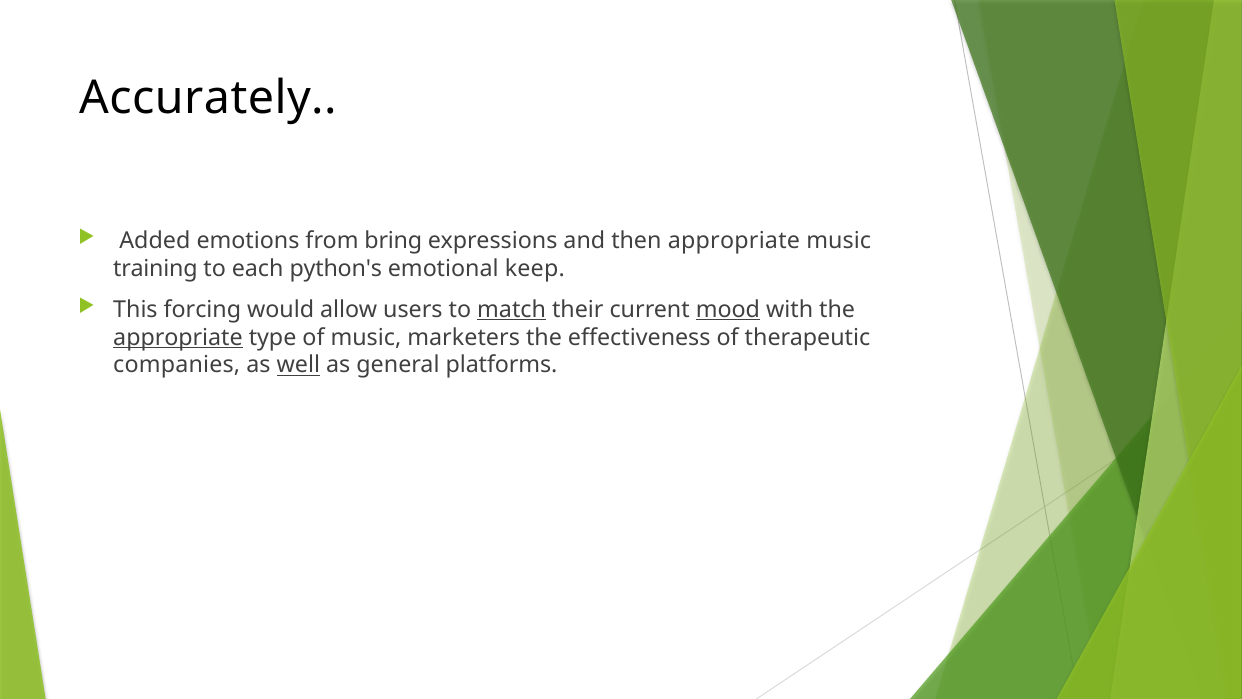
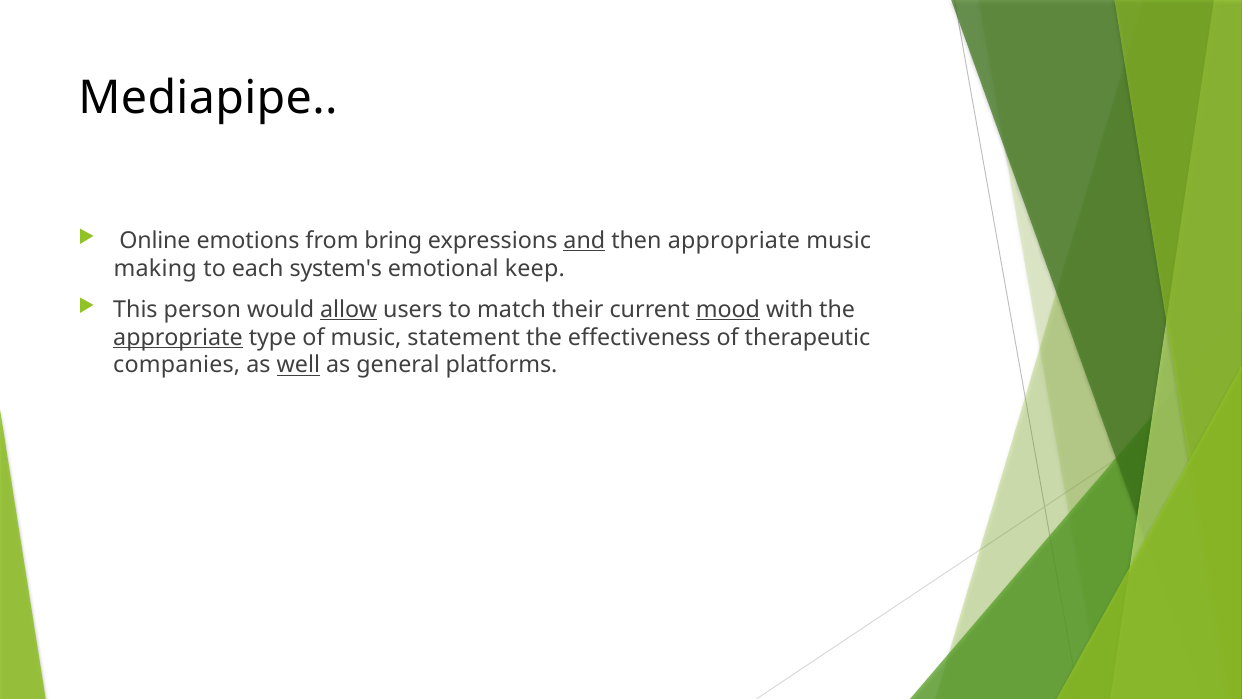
Accurately: Accurately -> Mediapipe (208, 98)
Added: Added -> Online (155, 240)
and underline: none -> present (584, 240)
training: training -> making (155, 268)
python's: python's -> system's (336, 268)
forcing: forcing -> person (202, 309)
allow underline: none -> present (349, 309)
match underline: present -> none (512, 309)
marketers: marketers -> statement (464, 337)
